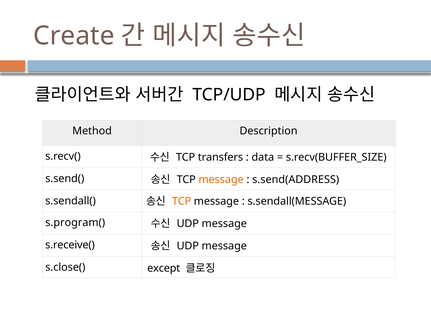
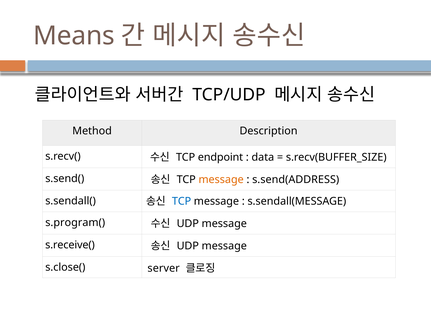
Create: Create -> Means (74, 36)
transfers: transfers -> endpoint (220, 157)
TCP colour: orange -> blue (182, 201)
except: except -> server (164, 268)
